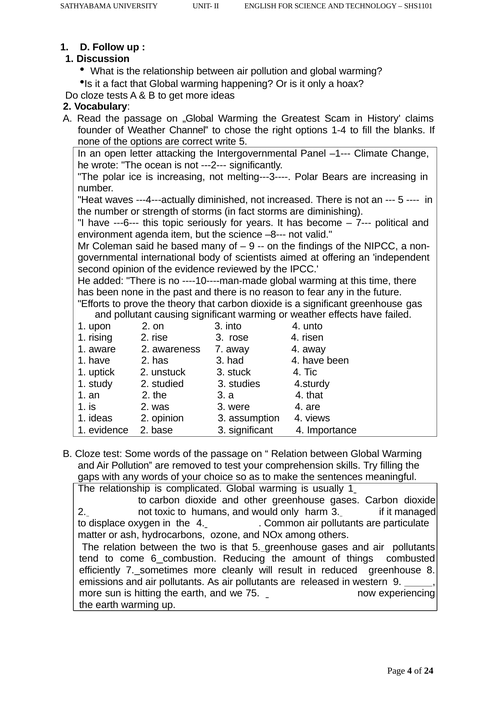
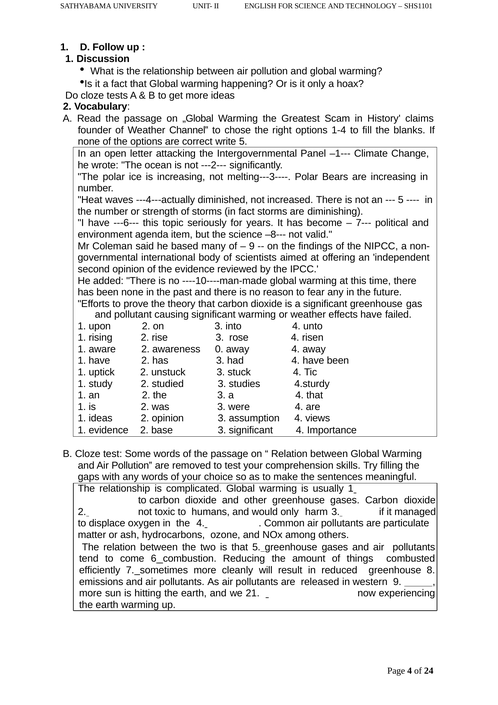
awareness 7: 7 -> 0 (219, 349)
75: 75 -> 21 (253, 593)
